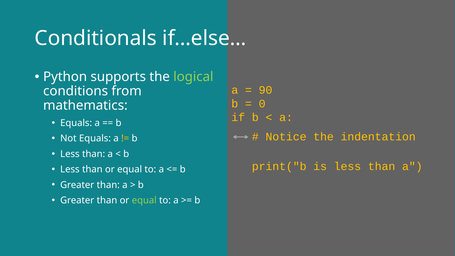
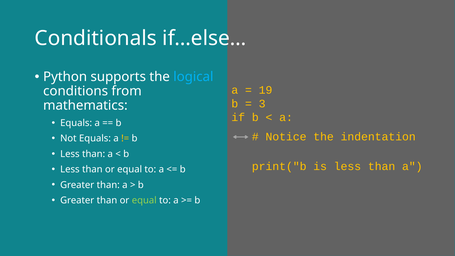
logical colour: light green -> light blue (193, 77)
90: 90 -> 19 (266, 90)
0: 0 -> 3 (262, 104)
